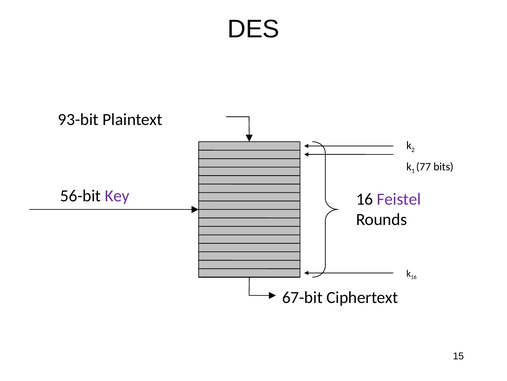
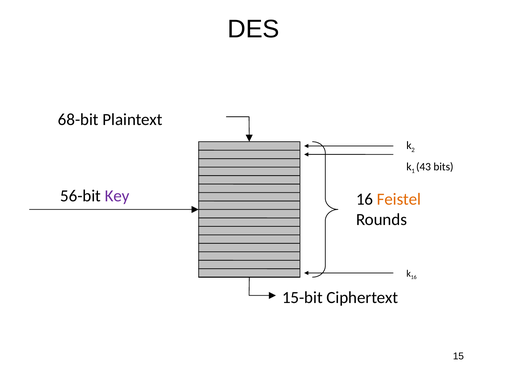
93-bit: 93-bit -> 68-bit (78, 119)
77: 77 -> 43 (424, 166)
Feistel colour: purple -> orange (399, 199)
67-bit: 67-bit -> 15-bit (302, 297)
